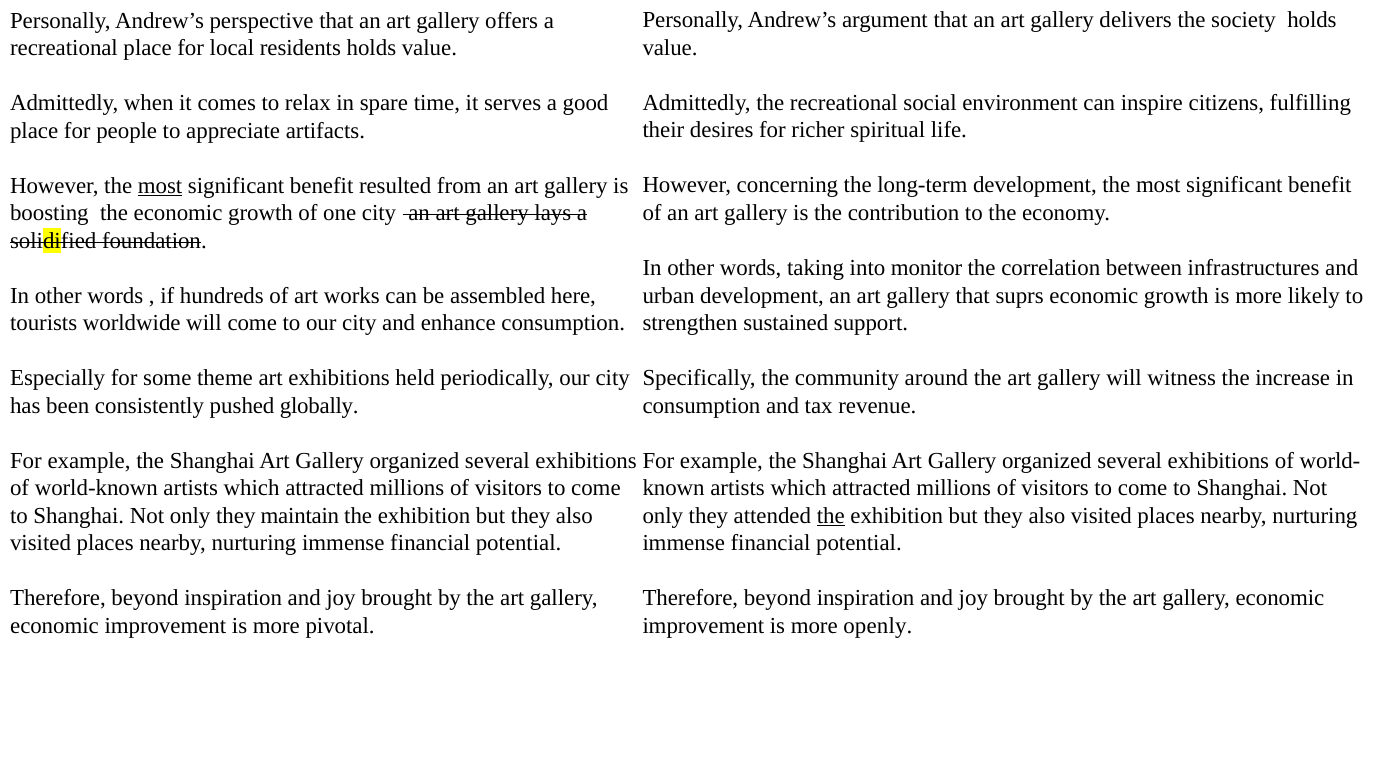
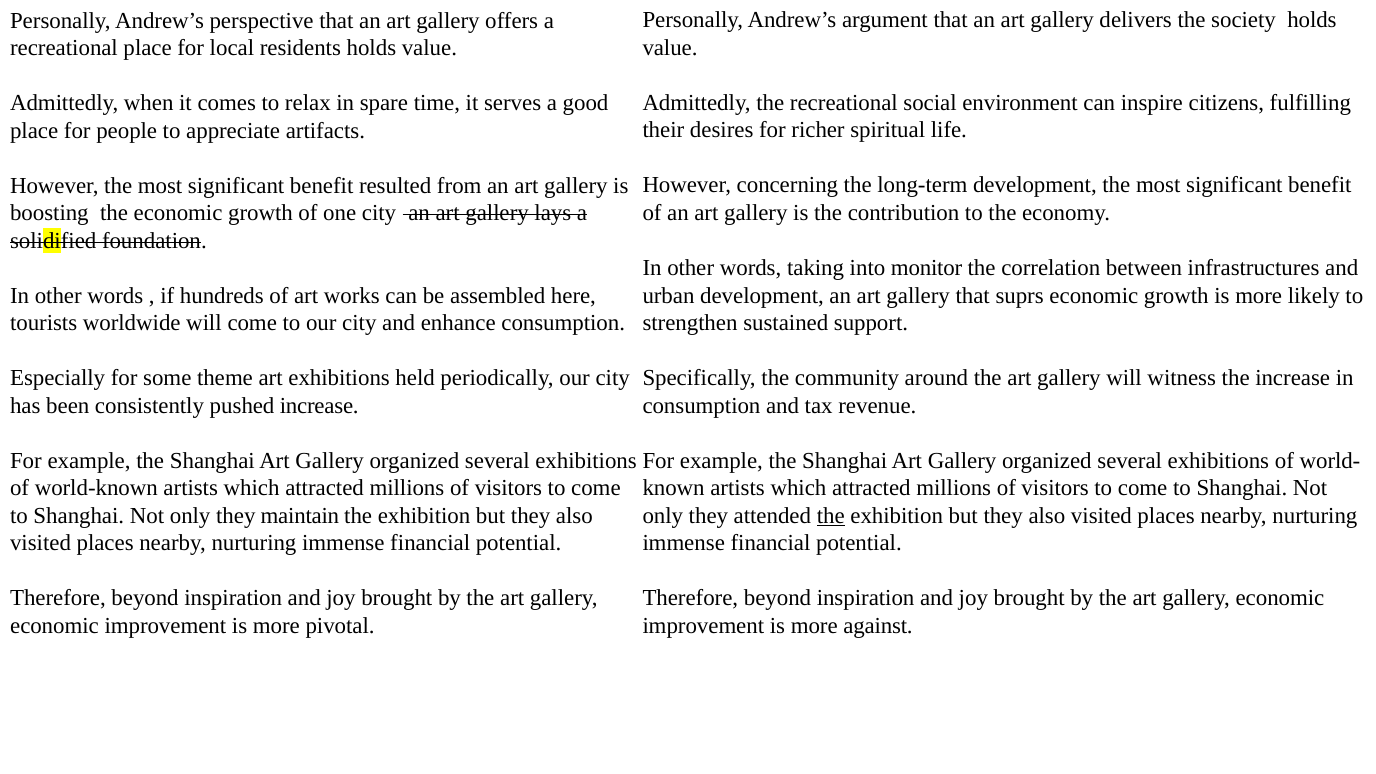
most underline: present -> none (160, 186)
pushed globally: globally -> increase (319, 406)
openly: openly -> against (878, 626)
